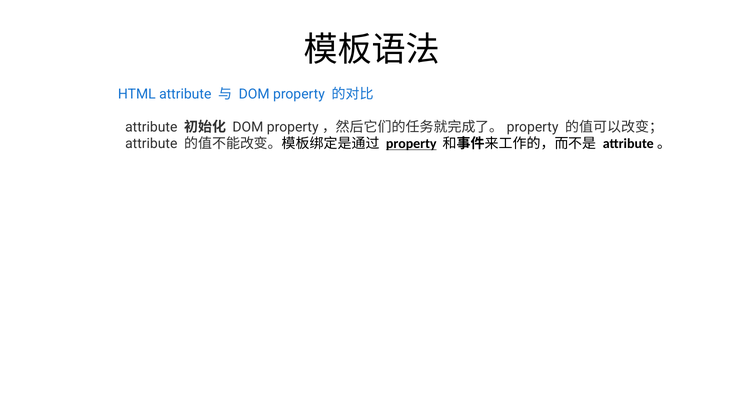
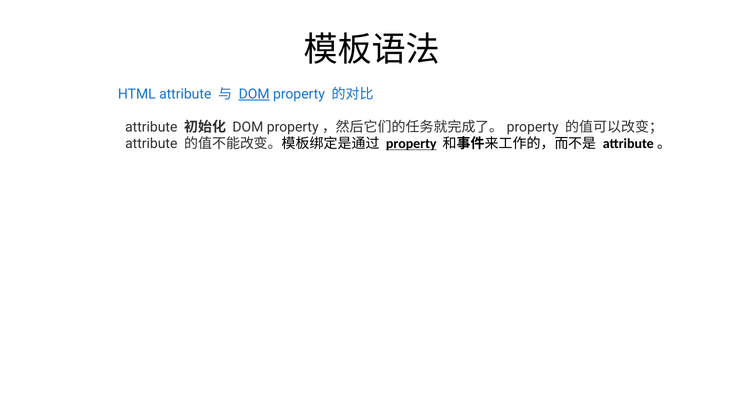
DOM underline: none -> present (254, 94)
